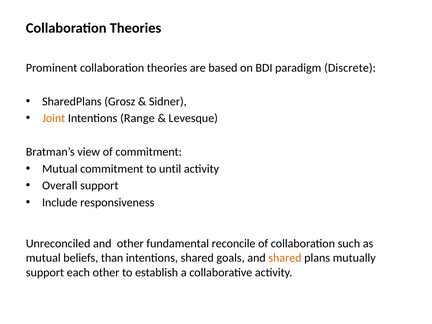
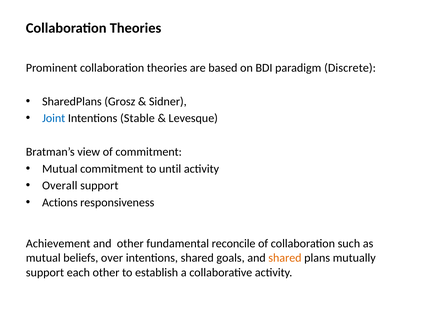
Joint colour: orange -> blue (54, 118)
Range: Range -> Stable (137, 118)
Include: Include -> Actions (60, 202)
Unreconciled: Unreconciled -> Achievement (58, 244)
than: than -> over (112, 258)
